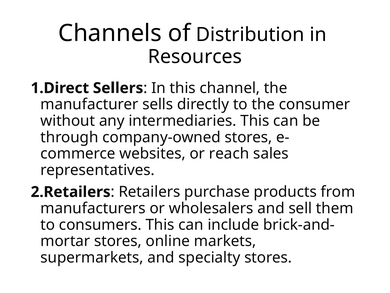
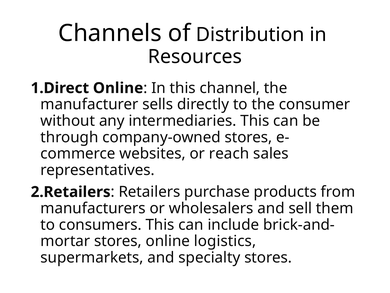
Sellers: Sellers -> Online (118, 88)
markets: markets -> logistics (225, 241)
